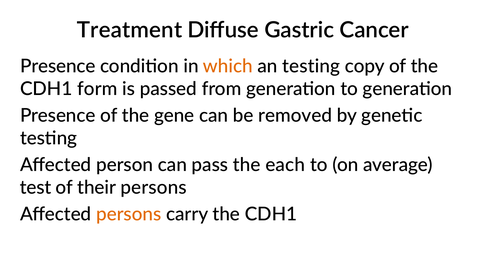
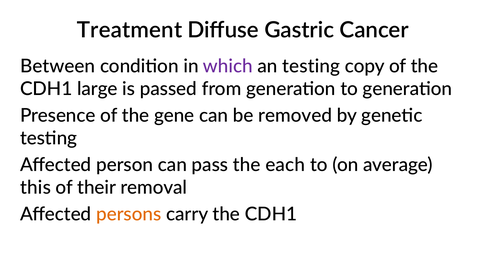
Presence: Presence -> Between (58, 66)
which colour: orange -> purple (228, 66)
form: form -> large (97, 89)
test: test -> this (36, 188)
their persons: persons -> removal (154, 188)
